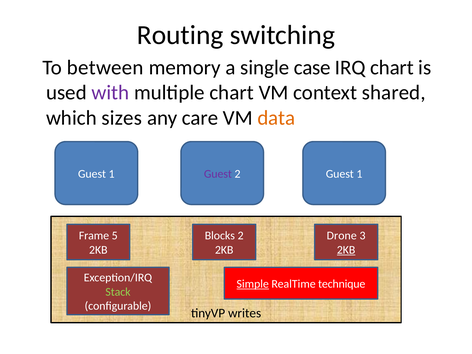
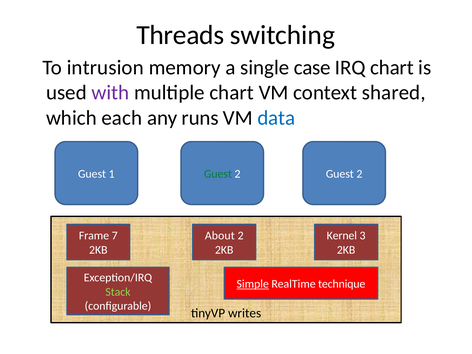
Routing: Routing -> Threads (180, 35)
between: between -> intrusion (105, 68)
sizes: sizes -> each (122, 118)
care: care -> runs (200, 118)
data colour: orange -> blue (276, 118)
Guest colour: purple -> green (218, 174)
2 Guest 1: 1 -> 2 (359, 174)
5: 5 -> 7 (115, 236)
Blocks: Blocks -> About (220, 236)
Drone: Drone -> Kernel (342, 236)
2KB underline: present -> none (346, 250)
